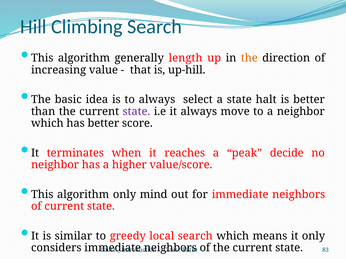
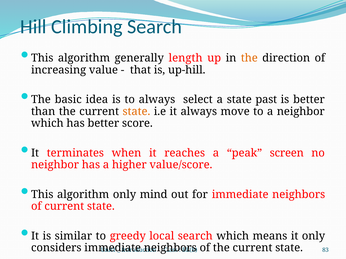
halt: halt -> past (266, 100)
state colour: purple -> orange (136, 112)
decide: decide -> screen (287, 153)
